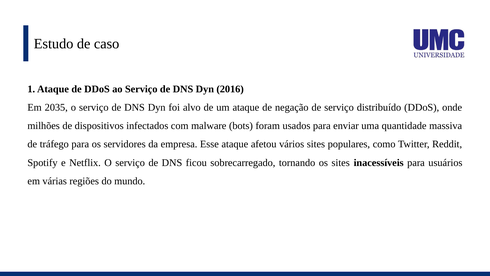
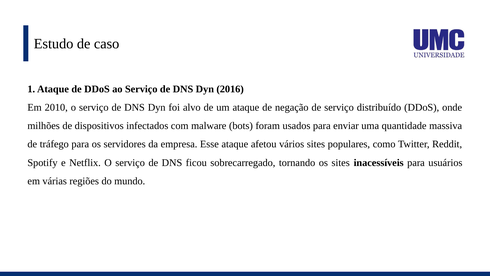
2035: 2035 -> 2010 (56, 107)
